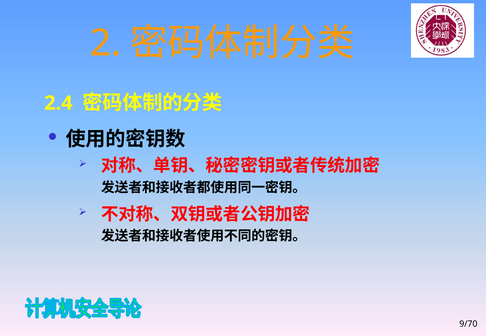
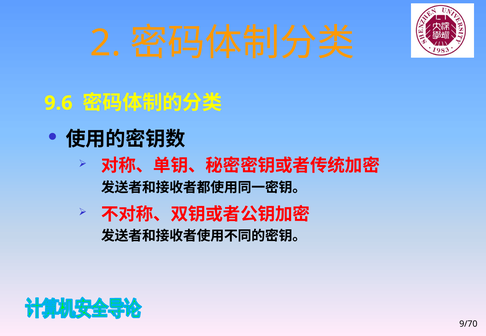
2.4: 2.4 -> 9.6 (58, 103)
